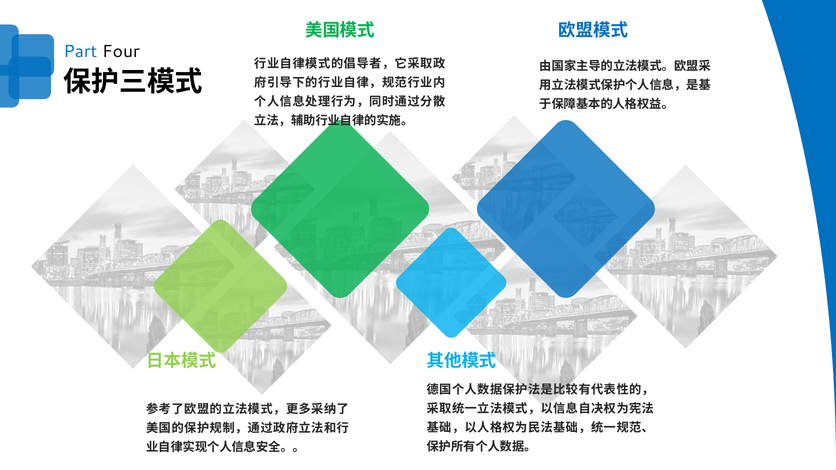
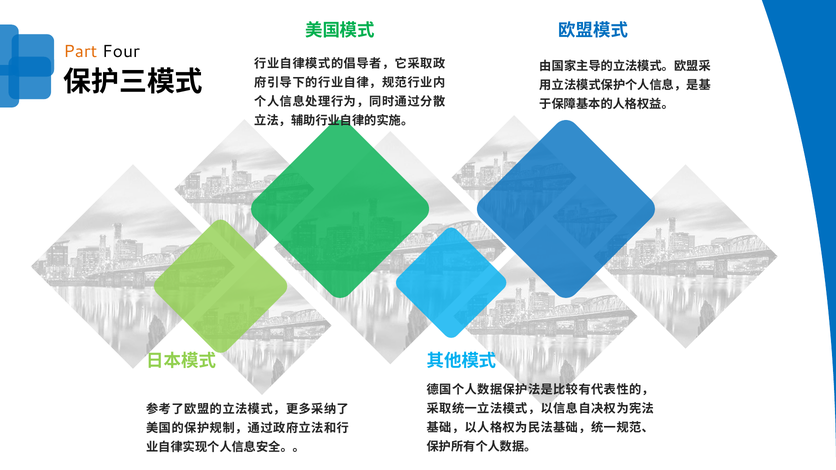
Part colour: blue -> orange (80, 51)
